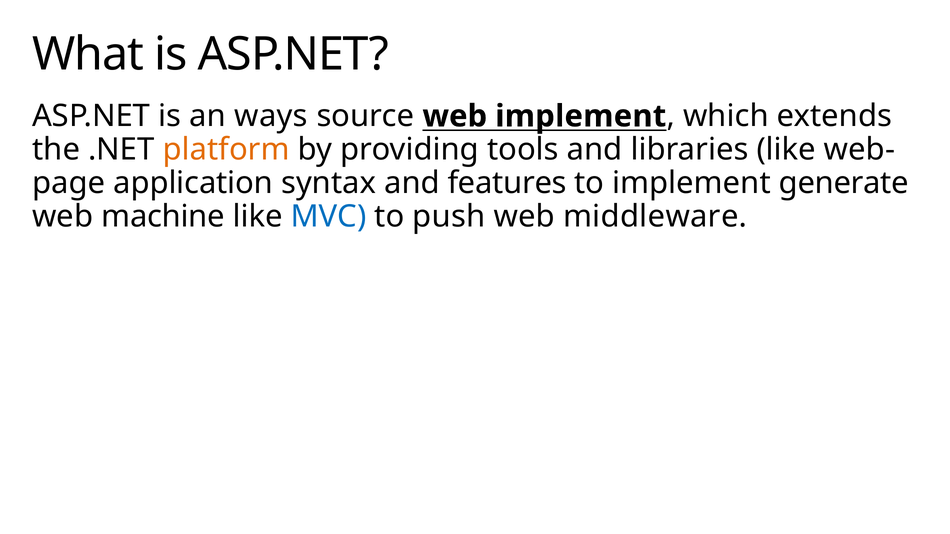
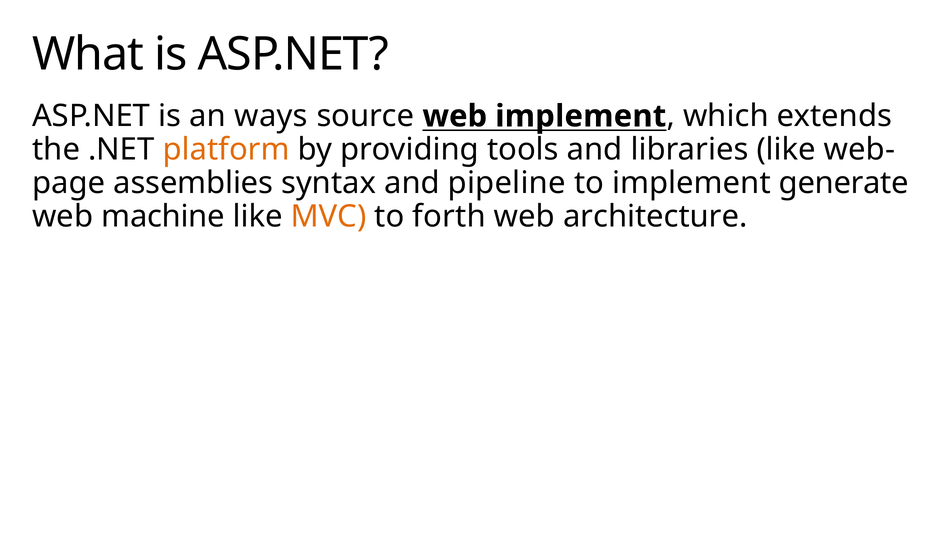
application: application -> assemblies (193, 183)
features: features -> pipeline (507, 183)
MVC colour: blue -> orange (329, 217)
push: push -> forth (449, 217)
middleware: middleware -> architecture (655, 217)
